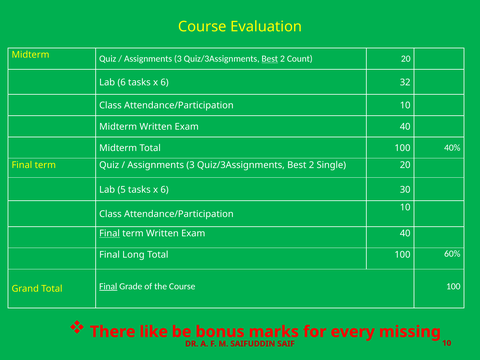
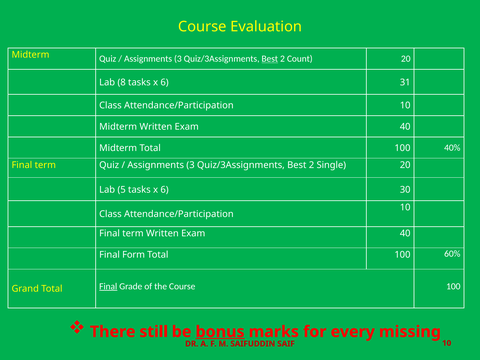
Lab 6: 6 -> 8 (122, 82)
32: 32 -> 31 (405, 82)
Final underline: present -> none (110, 233)
Long: Long -> Form (134, 255)
like: like -> still (154, 332)
bonus underline: none -> present (220, 332)
